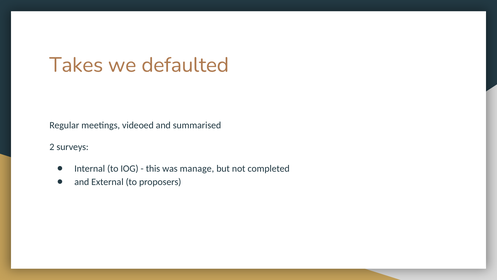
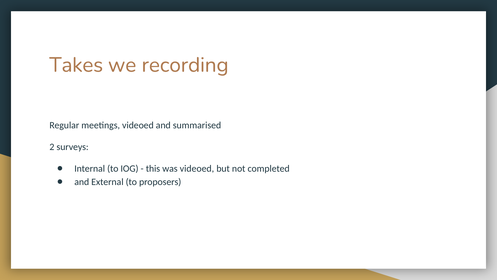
defaulted: defaulted -> recording (185, 65)
was manage: manage -> videoed (197, 168)
